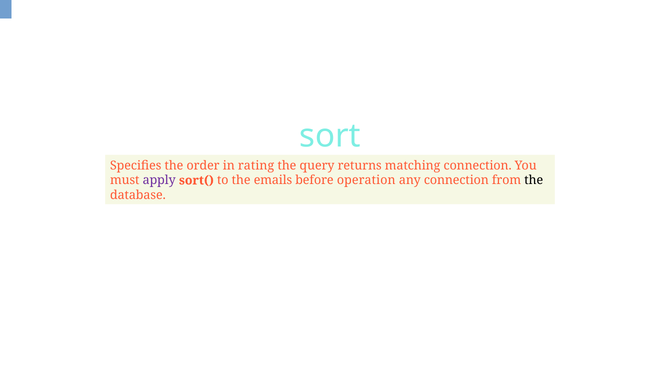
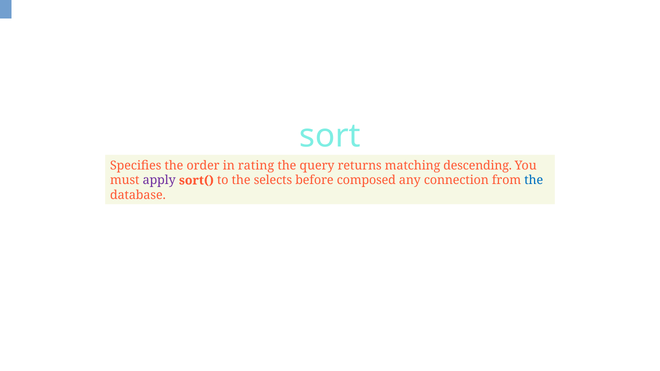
matching connection: connection -> descending (478, 166)
emails: emails -> selects (273, 180)
operation: operation -> composed (366, 180)
the colour: black -> blue (534, 180)
